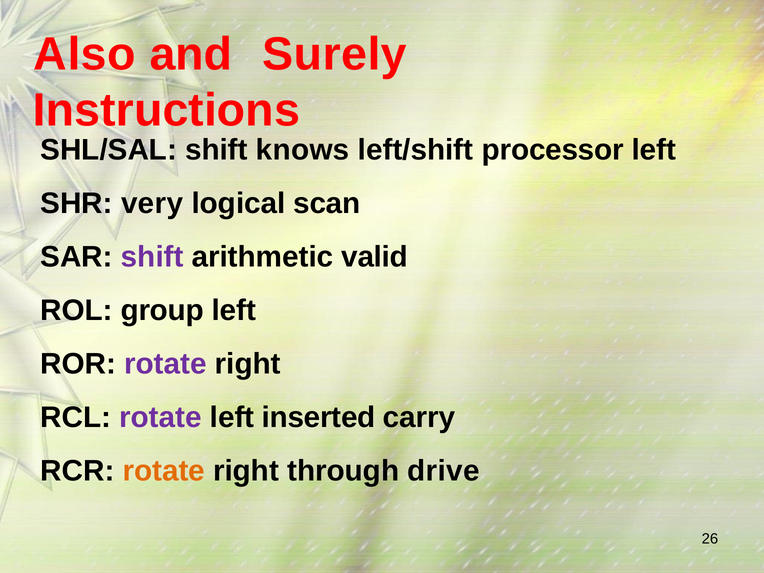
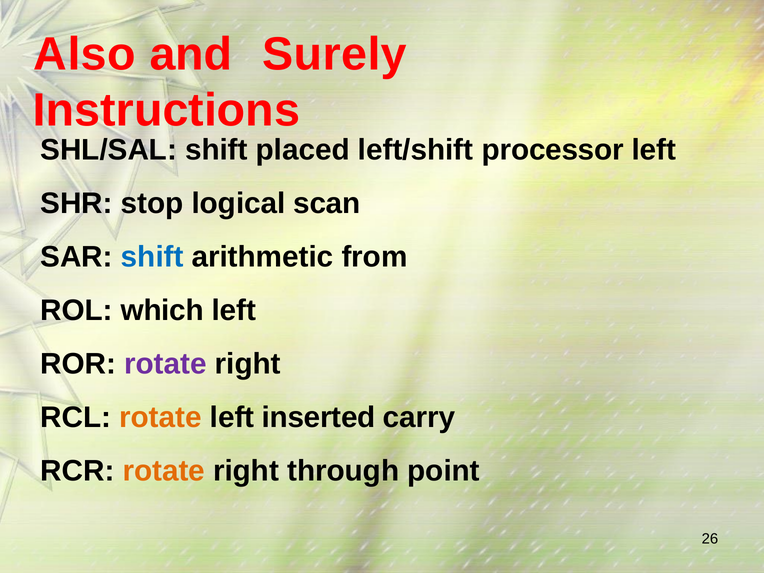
knows: knows -> placed (303, 150)
very: very -> stop (152, 203)
shift colour: purple -> blue (152, 257)
valid: valid -> from (375, 257)
group: group -> which (162, 310)
rotate colour: purple -> orange (161, 417)
drive: drive -> point (444, 471)
